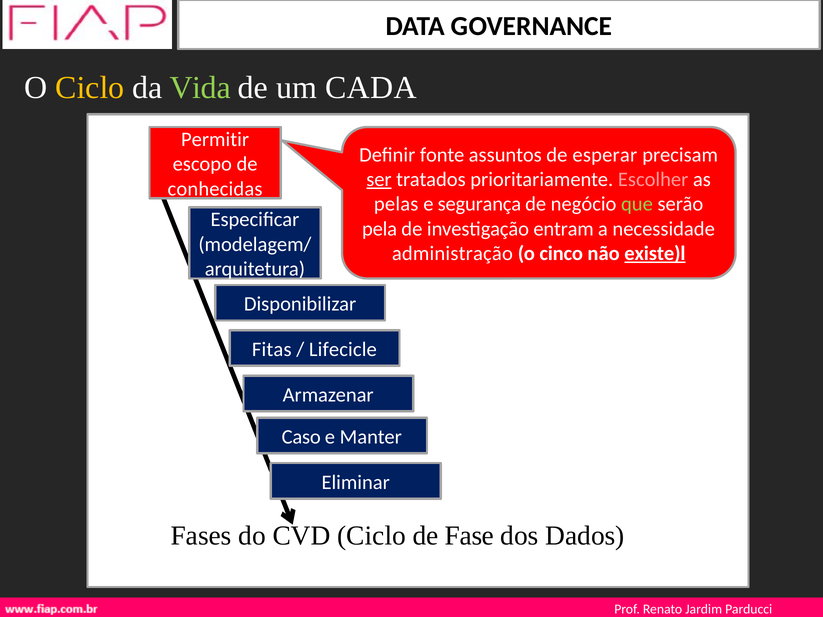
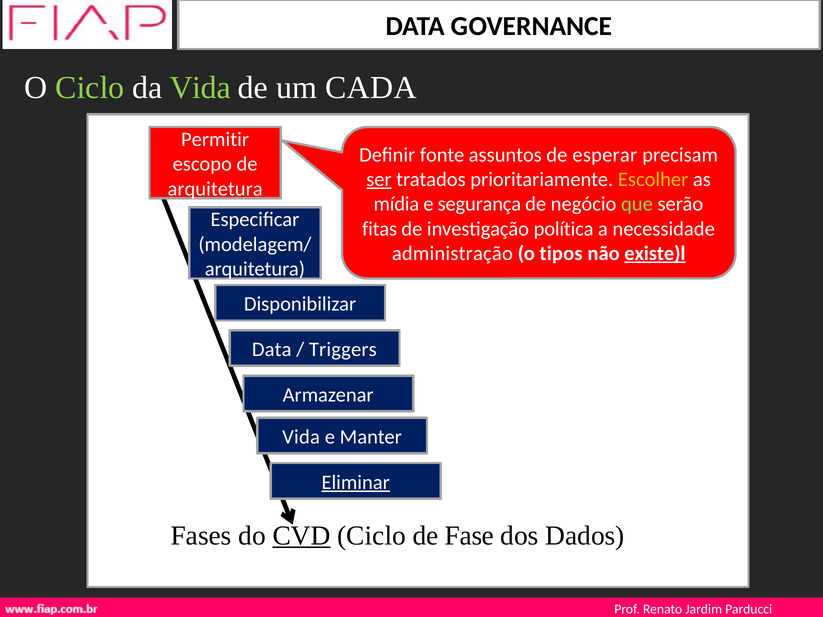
Ciclo colour: yellow -> light green (90, 88)
Escolher colour: pink -> yellow (653, 180)
conhecidas: conhecidas -> arquitetura (215, 189)
pelas: pelas -> mídia (396, 204)
pela: pela -> fitas (380, 229)
entram: entram -> política (564, 229)
cinco: cinco -> tipos (561, 254)
Fitas: Fitas -> Data (272, 350)
Lifecicle: Lifecicle -> Triggers (343, 350)
Caso: Caso -> Vida (301, 437)
Eliminar underline: none -> present (356, 483)
CVD underline: none -> present (302, 536)
